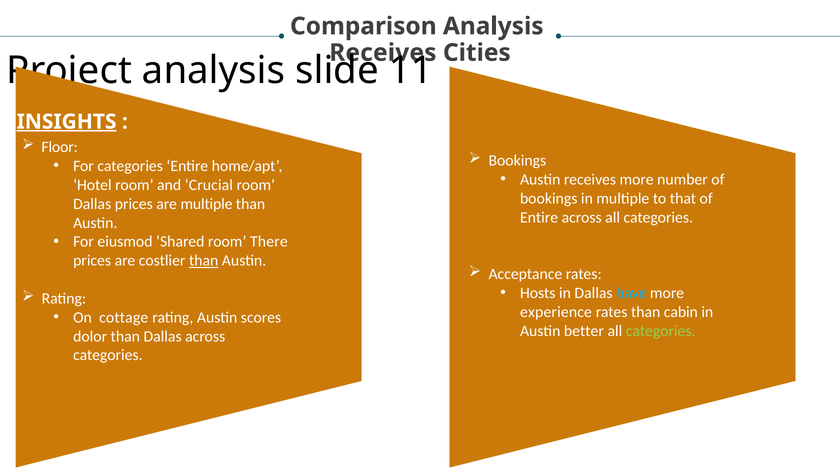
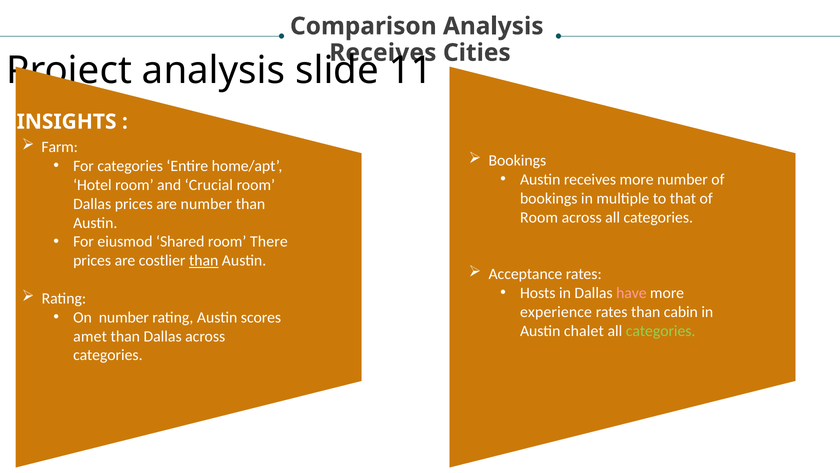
INSIGHTS underline: present -> none (67, 122)
Floor: Floor -> Farm (60, 147)
are multiple: multiple -> number (206, 204)
Entire: Entire -> Room (539, 217)
have colour: light blue -> pink (631, 293)
On cottage: cottage -> number (124, 317)
better: better -> chalet (584, 330)
dolor: dolor -> amet (90, 336)
